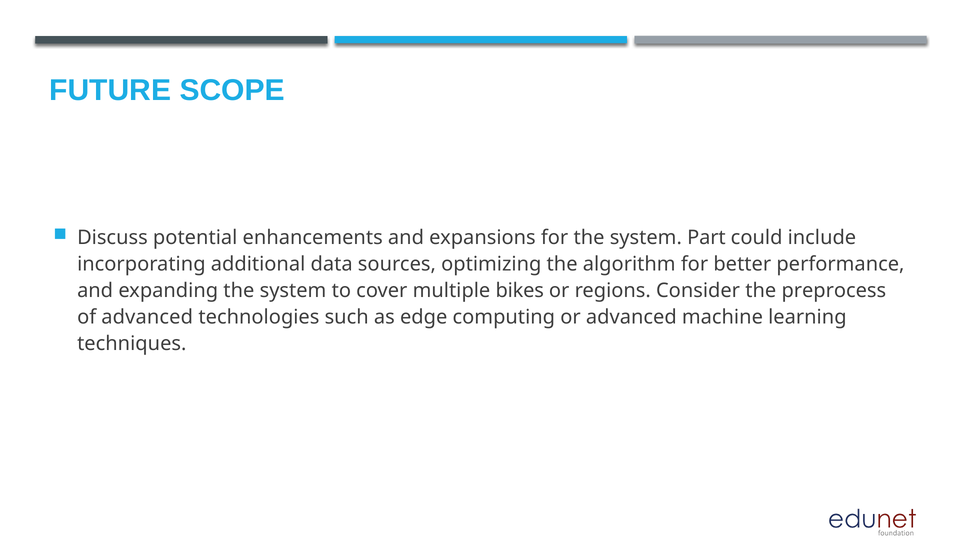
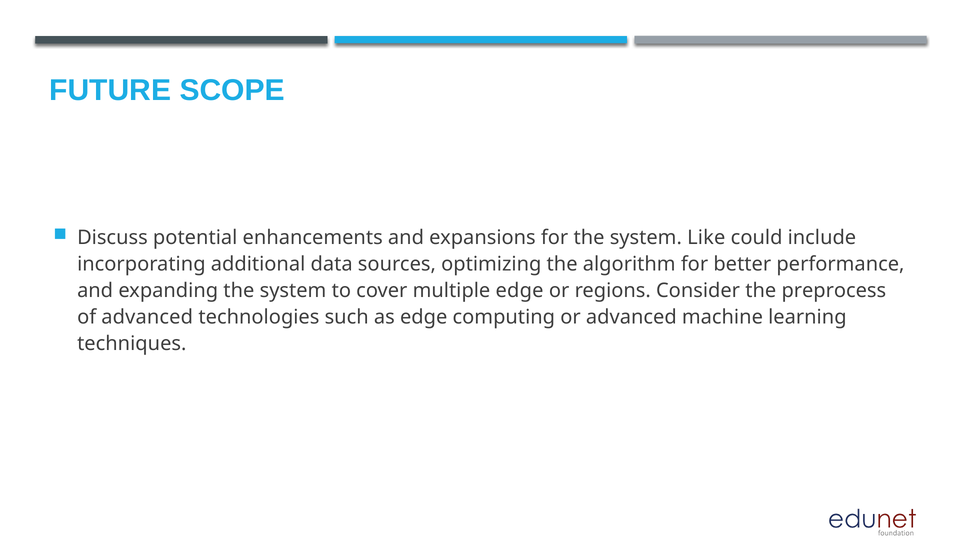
Part: Part -> Like (706, 238)
multiple bikes: bikes -> edge (520, 291)
